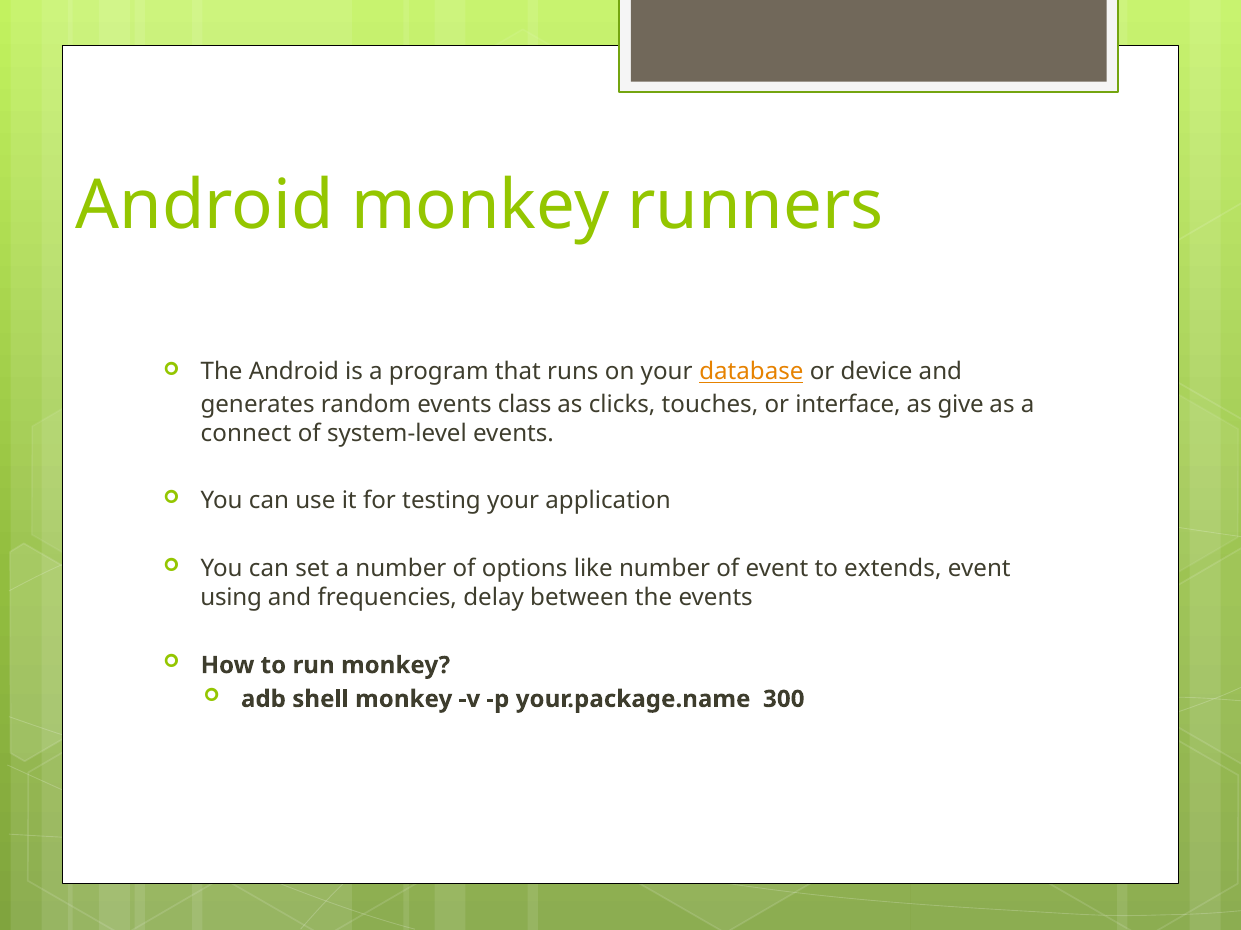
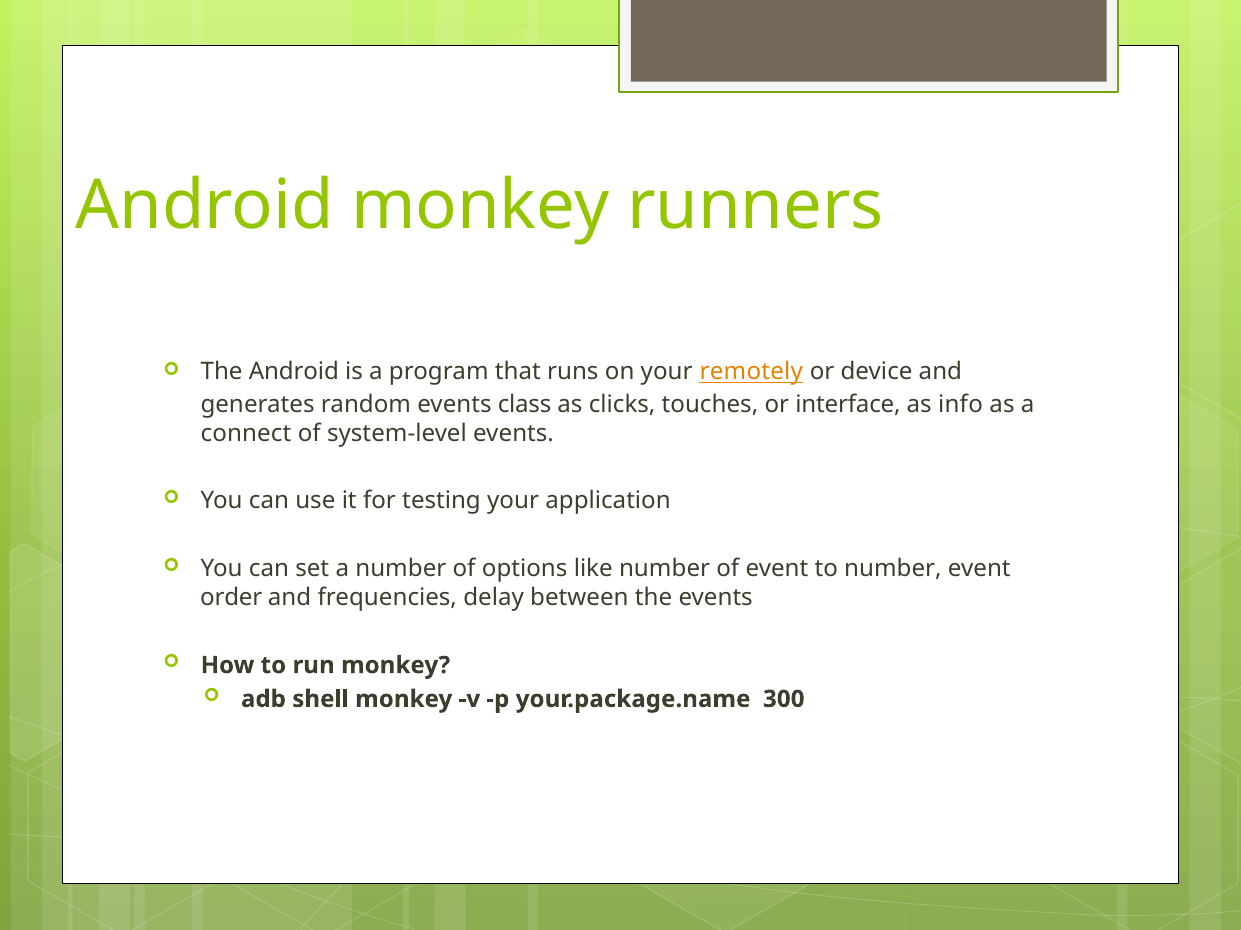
database: database -> remotely (751, 372)
give: give -> info (960, 405)
to extends: extends -> number (893, 569)
using: using -> order (231, 598)
